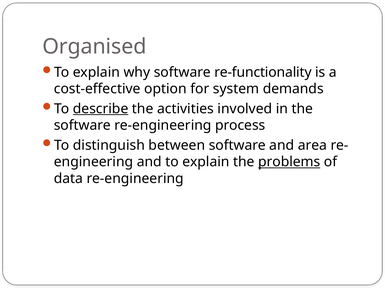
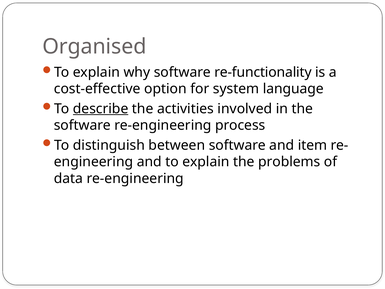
demands: demands -> language (293, 89)
area: area -> item (312, 145)
problems underline: present -> none (289, 162)
